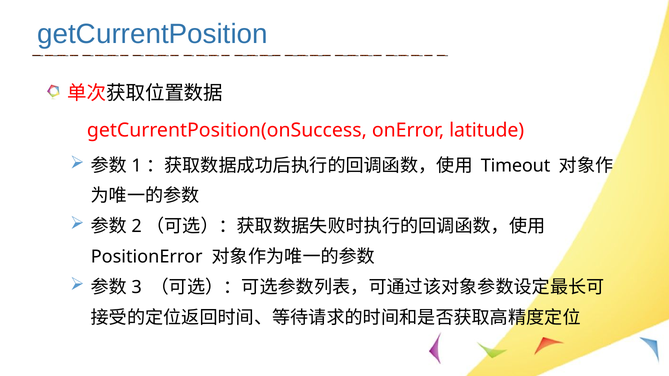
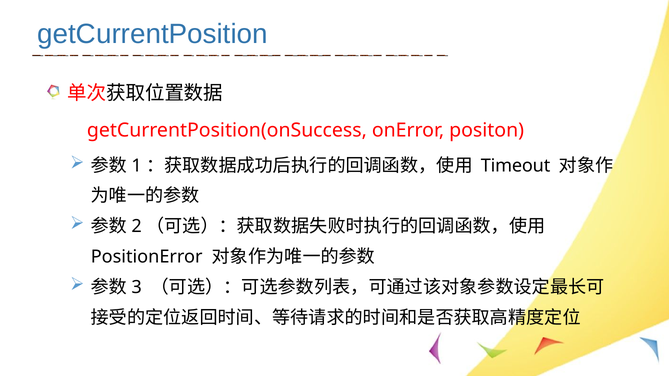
latitude: latitude -> positon (487, 130)
